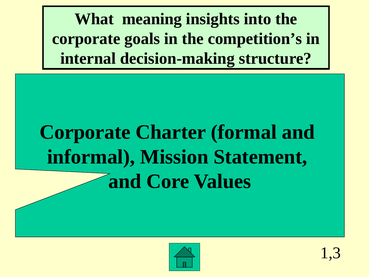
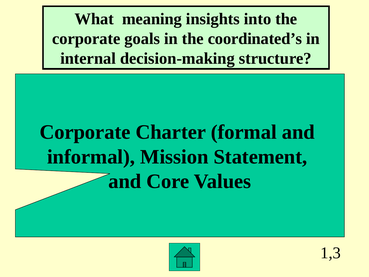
competition’s: competition’s -> coordinated’s (255, 39)
